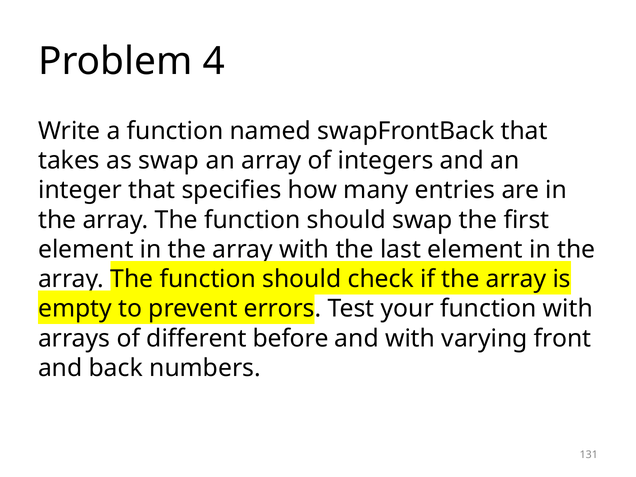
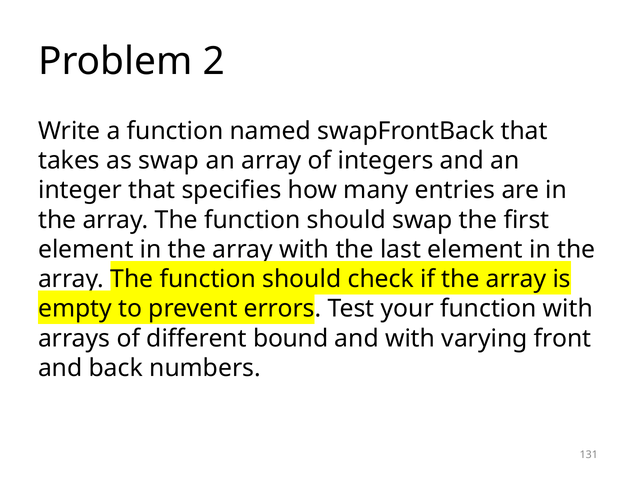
4: 4 -> 2 (214, 62)
before: before -> bound (291, 338)
